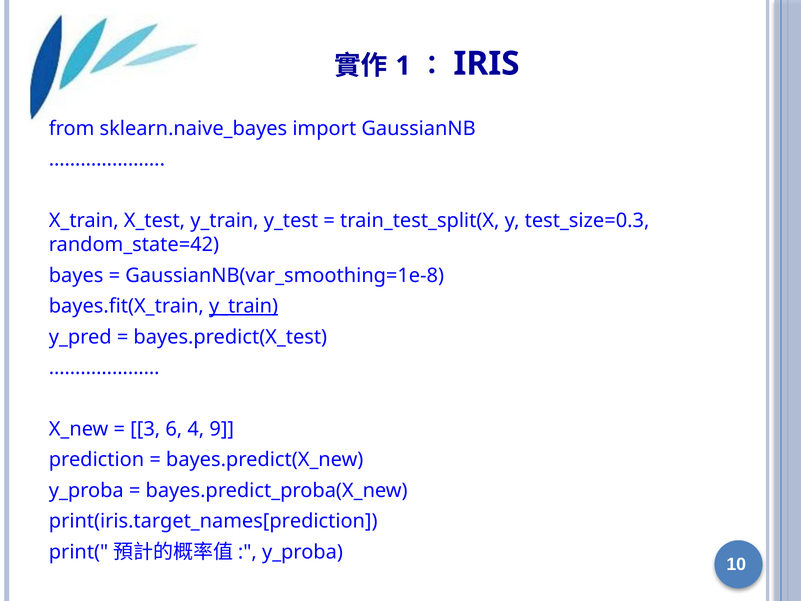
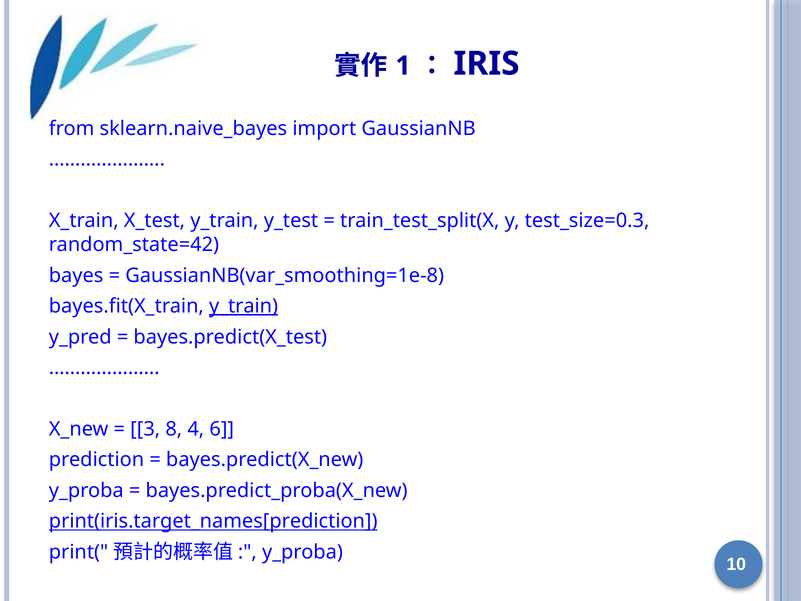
6: 6 -> 8 (174, 429)
9: 9 -> 6 (222, 429)
print(iris.target_names[prediction underline: none -> present (213, 521)
